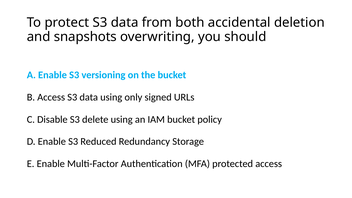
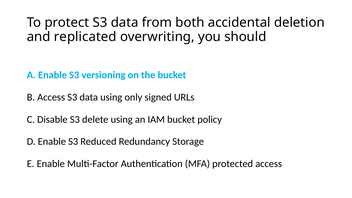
snapshots: snapshots -> replicated (85, 37)
